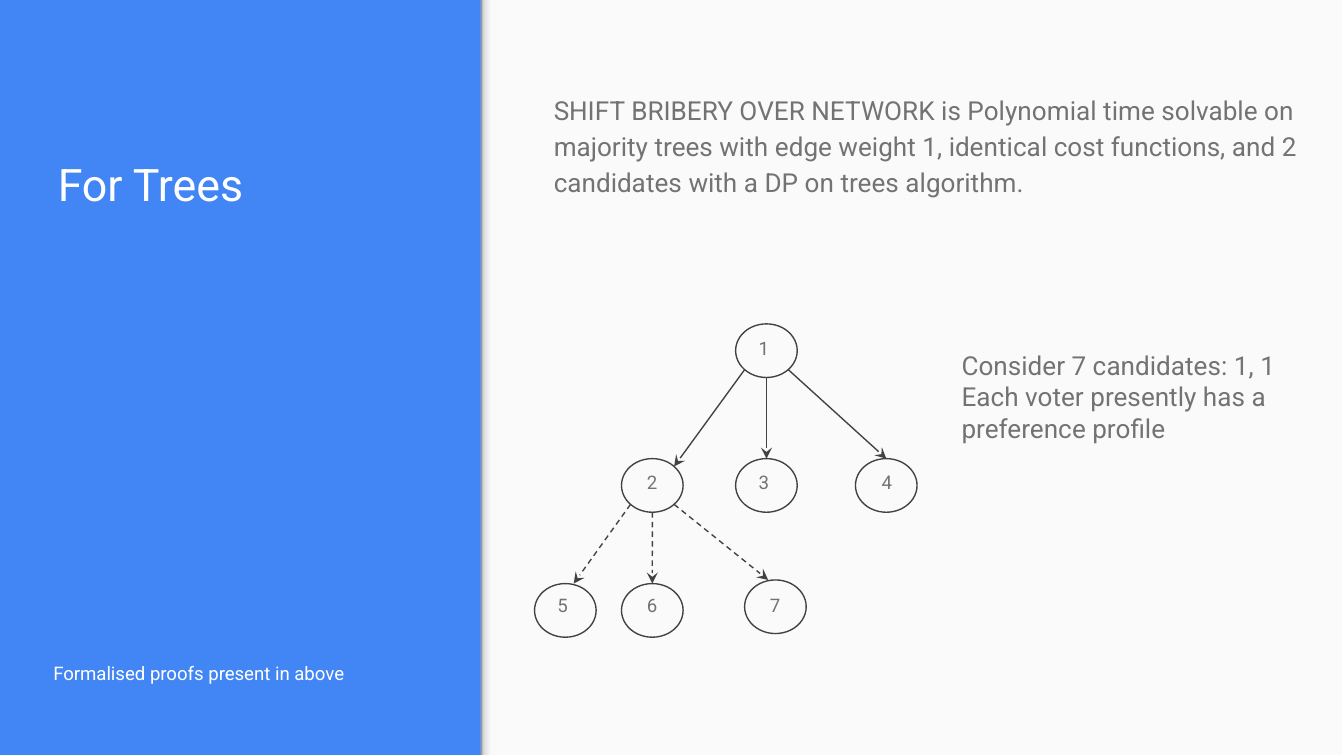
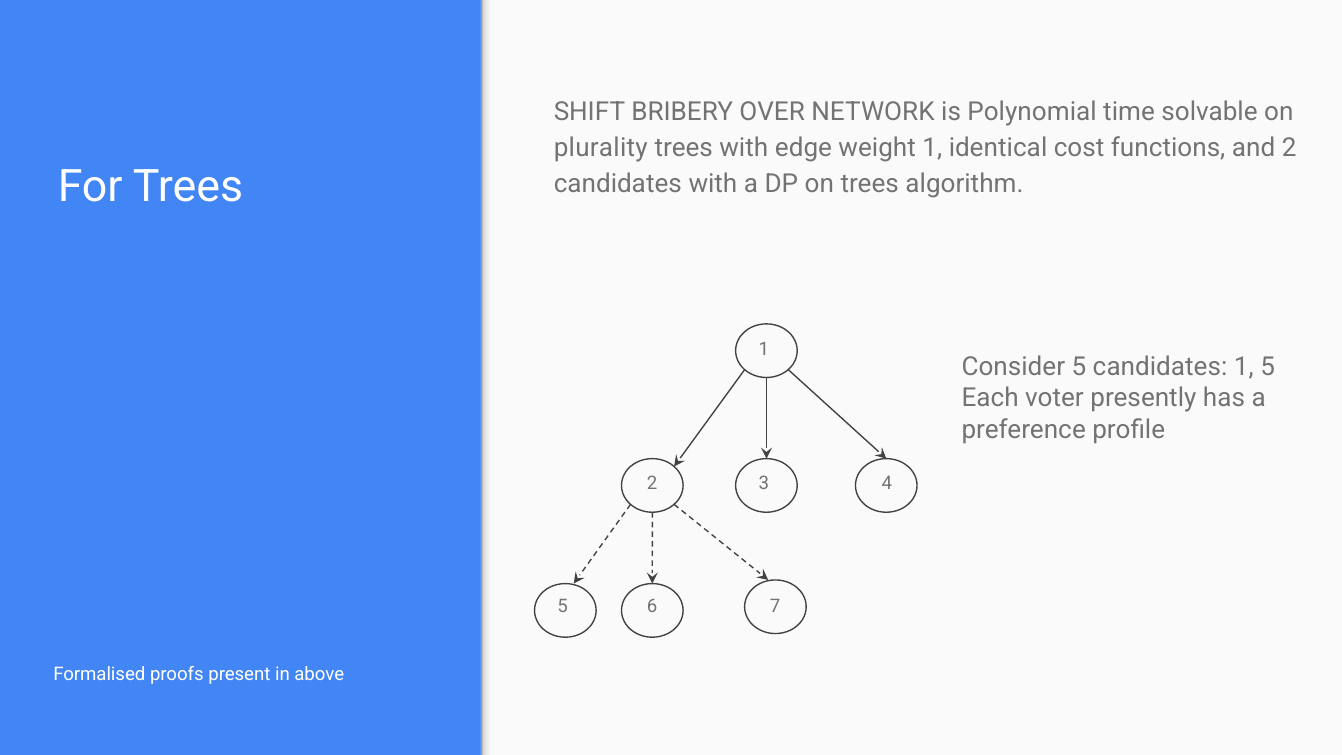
majority: majority -> plurality (601, 148)
Consider 7: 7 -> 5 (1079, 367)
1 1: 1 -> 5 (1268, 367)
